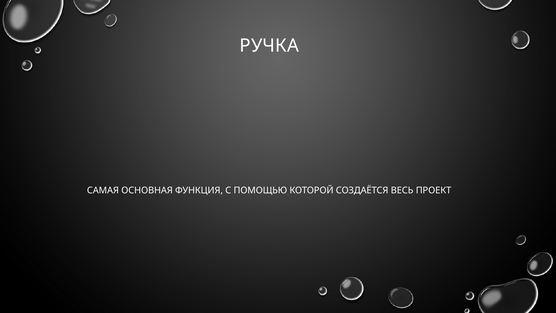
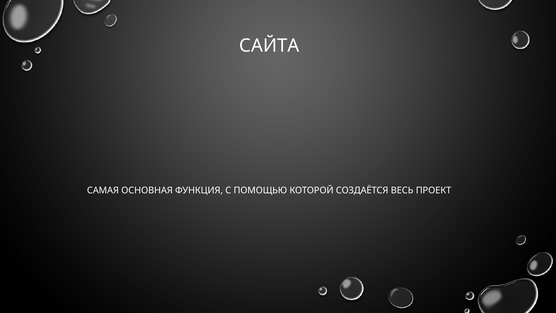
РУЧКА: РУЧКА -> САЙТА (269, 46)
